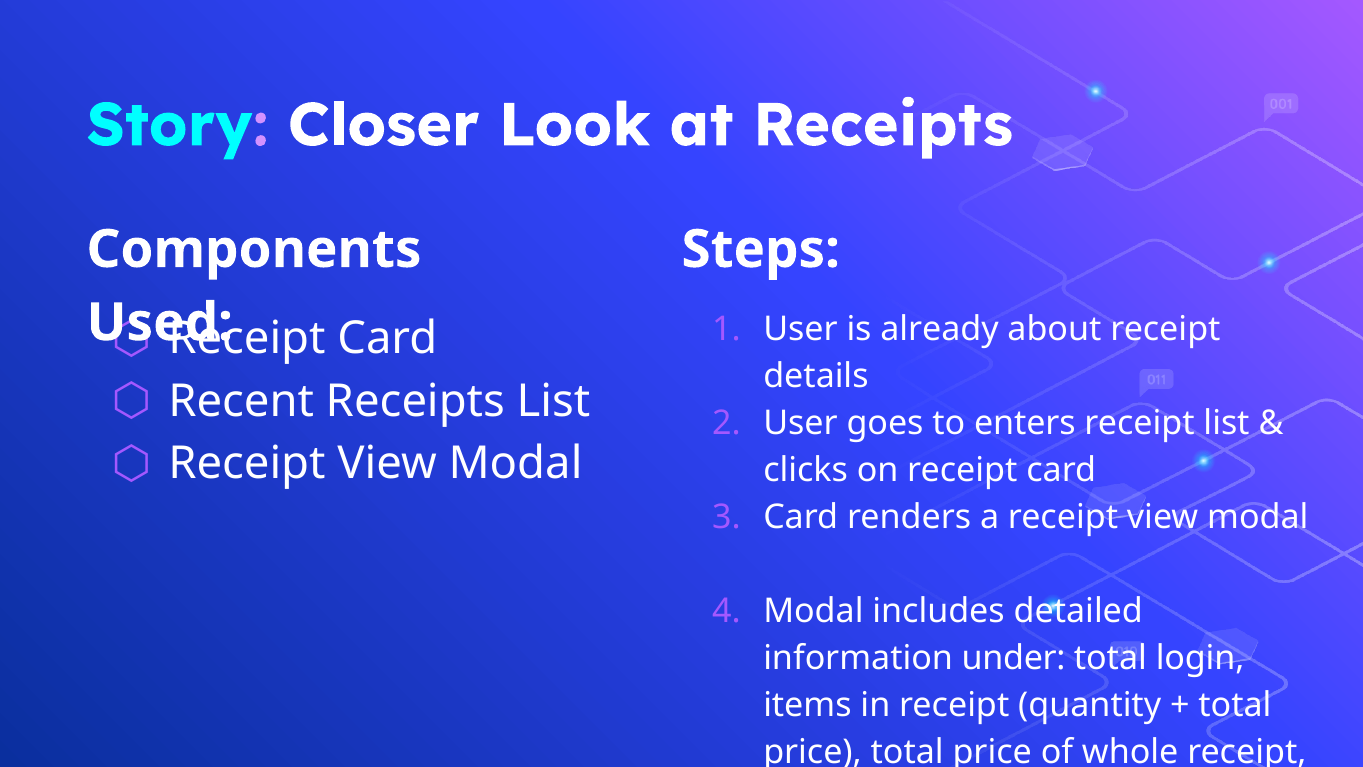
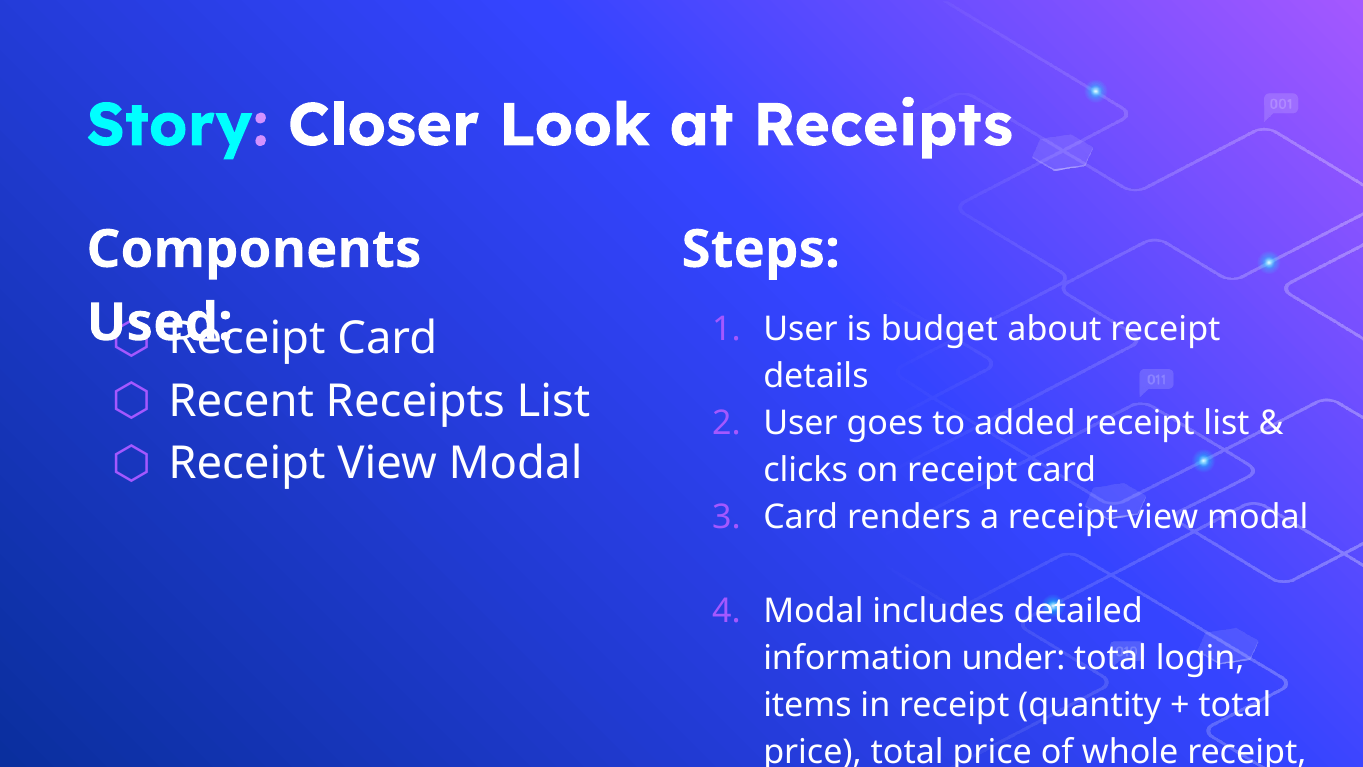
already: already -> budget (939, 329)
enters: enters -> added (1025, 423)
